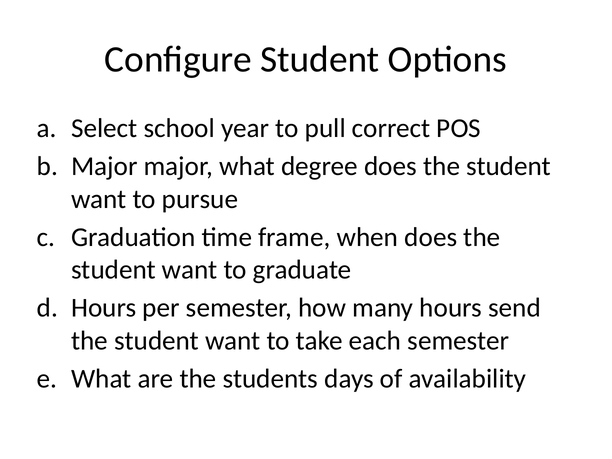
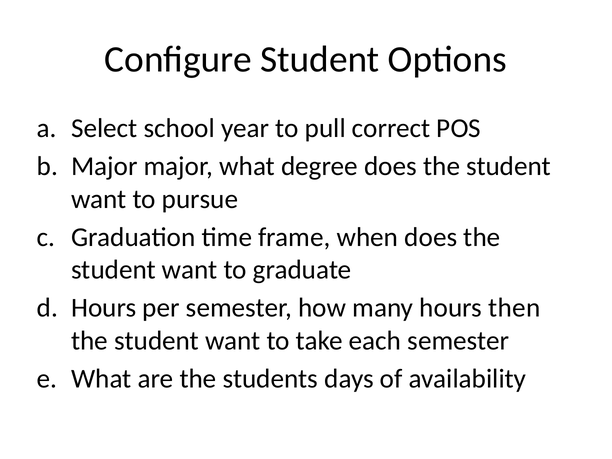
send: send -> then (514, 308)
